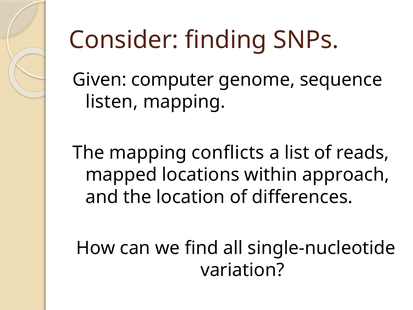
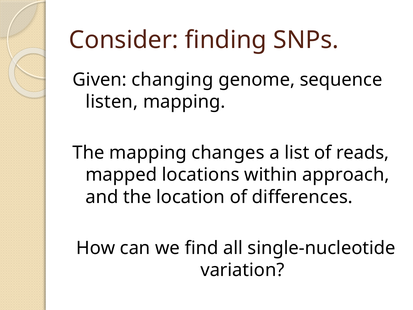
computer: computer -> changing (173, 80)
conflicts: conflicts -> changes (228, 153)
